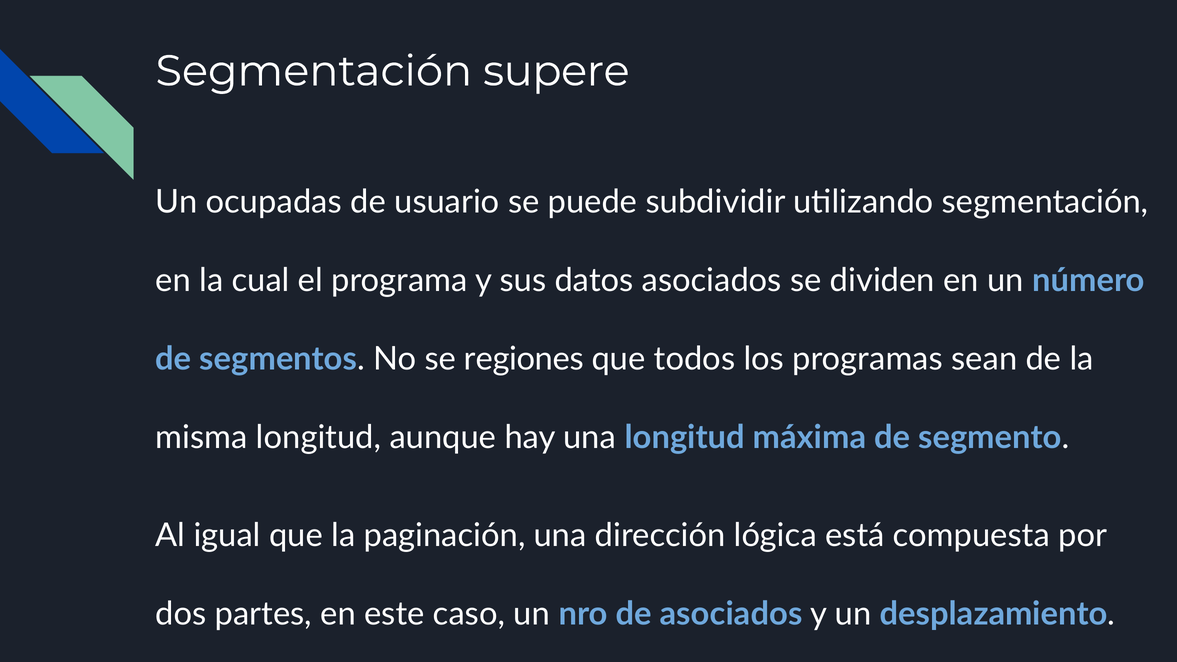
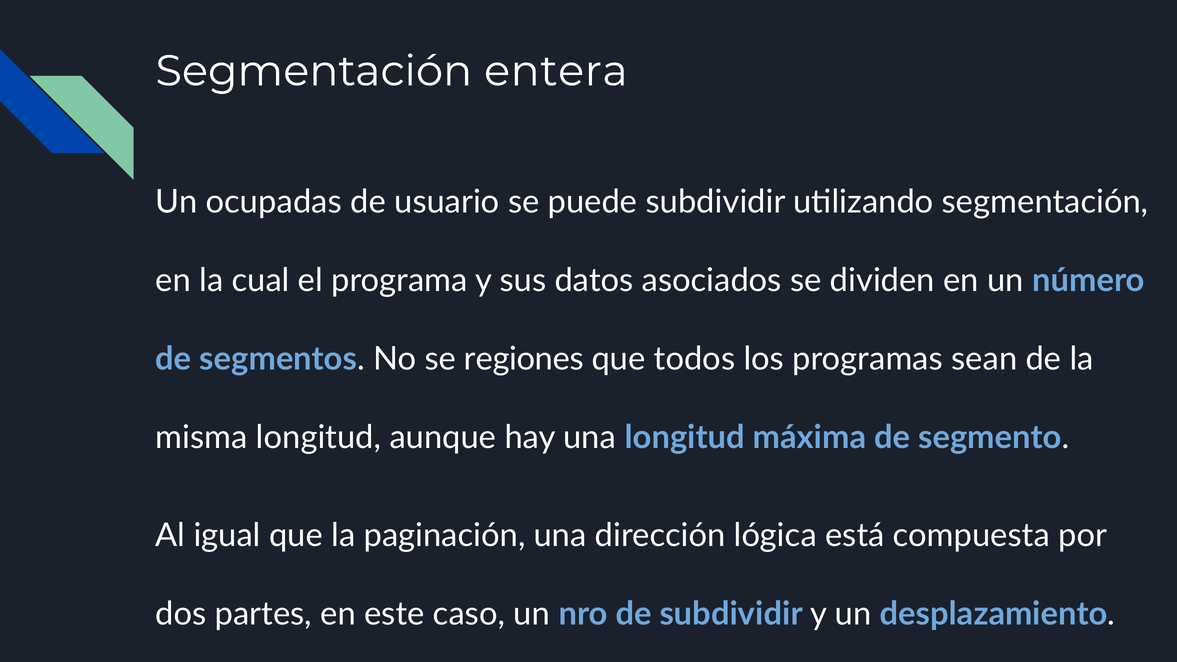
supere: supere -> entera (556, 71)
de asociados: asociados -> subdividir (731, 614)
